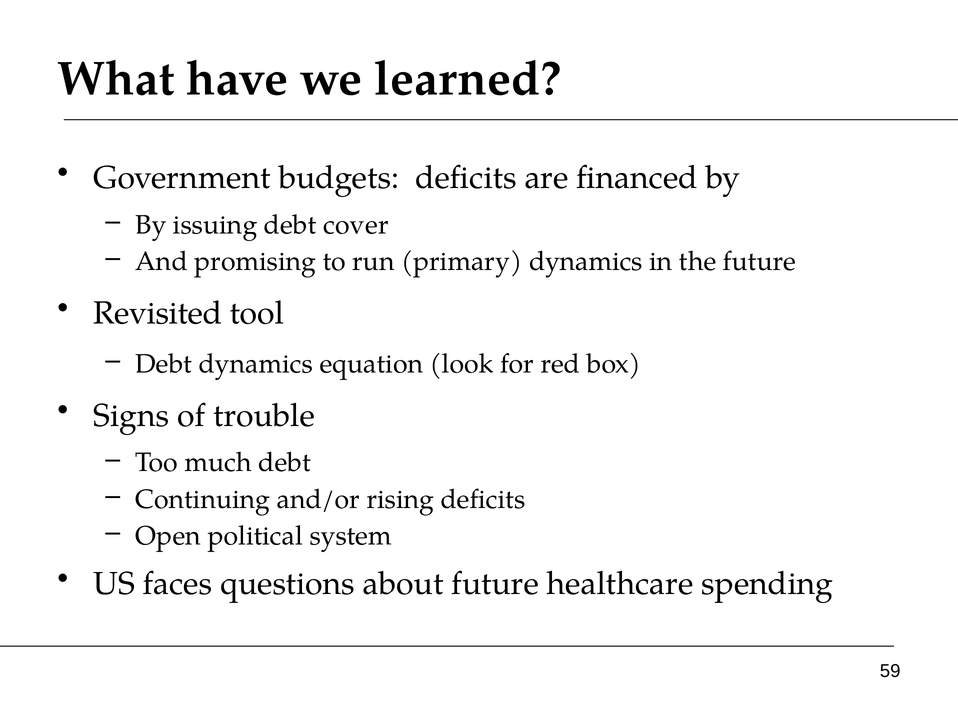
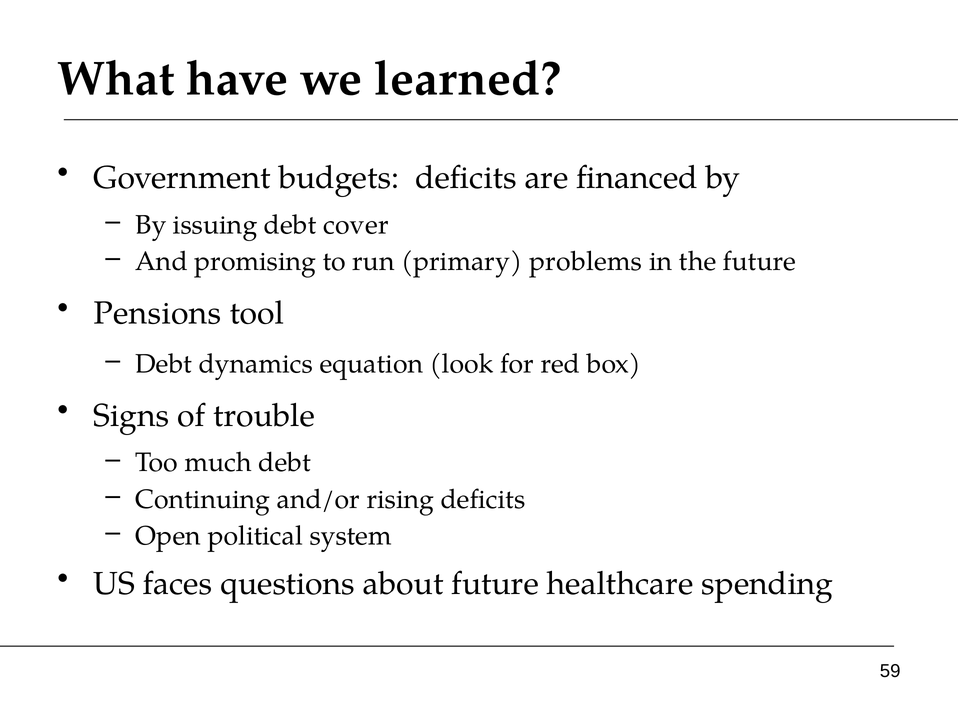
primary dynamics: dynamics -> problems (586, 262)
Revisited: Revisited -> Pensions (157, 314)
